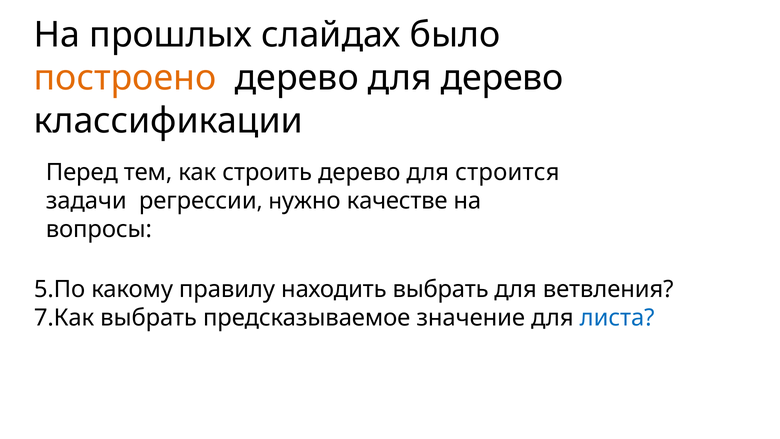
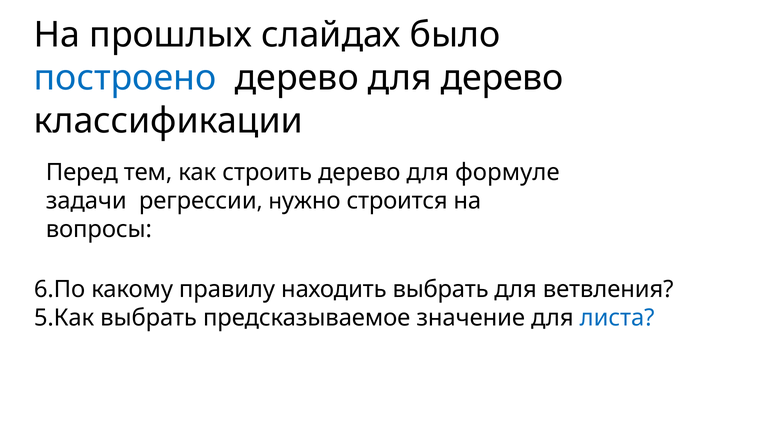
построено colour: orange -> blue (125, 78)
строится: строится -> формуле (507, 172)
качестве: качестве -> строится (397, 201)
5.По: 5.По -> 6.По (60, 289)
7.Как: 7.Как -> 5.Как (64, 318)
